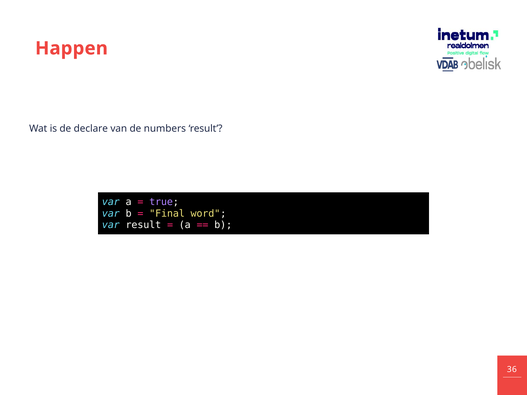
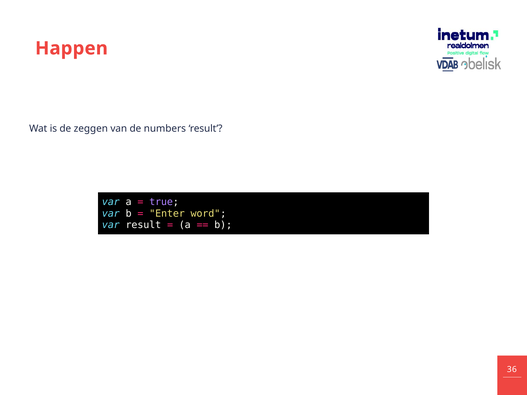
declare: declare -> zeggen (91, 129)
Final: Final -> Enter (167, 214)
